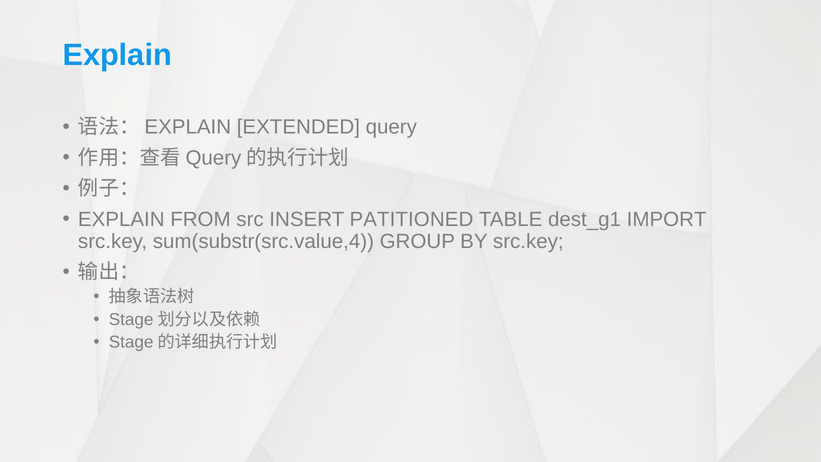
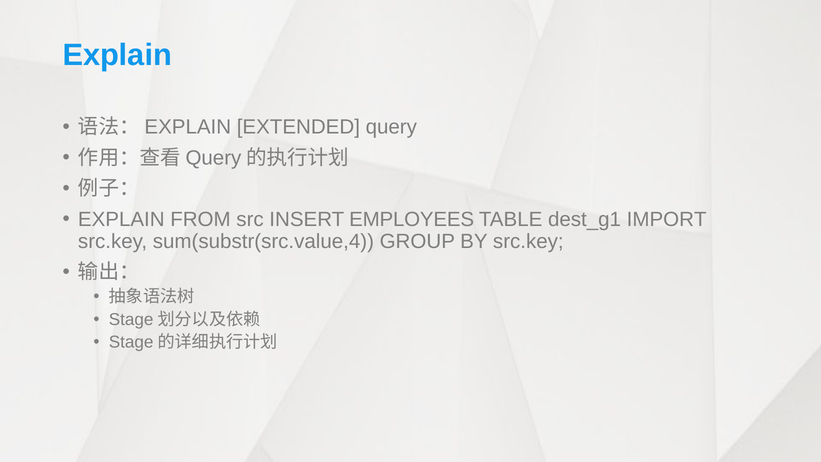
PATITIONED: PATITIONED -> EMPLOYEES (412, 219)
